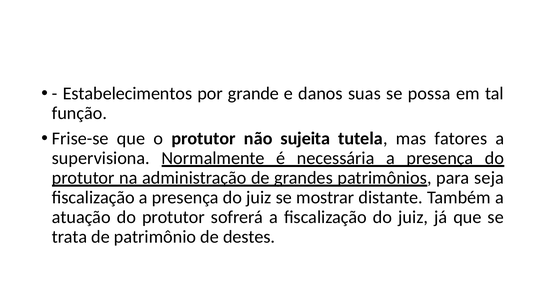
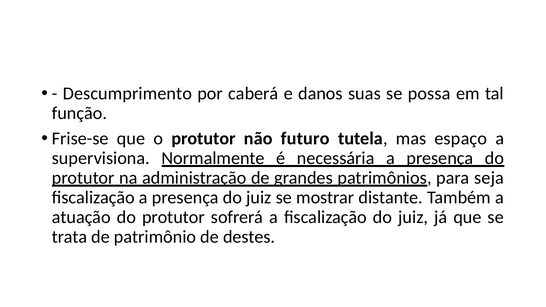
Estabelecimentos: Estabelecimentos -> Descumprimento (127, 94)
grande: grande -> caberá (253, 94)
sujeita: sujeita -> futuro (305, 139)
fatores: fatores -> espaço (461, 139)
